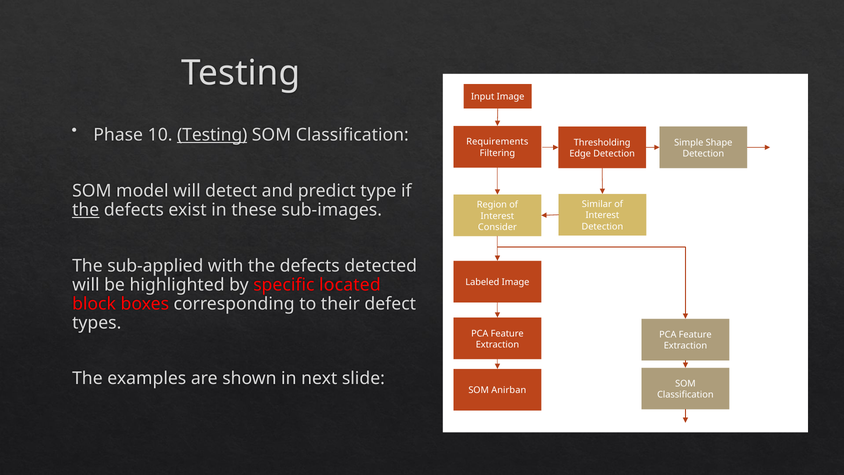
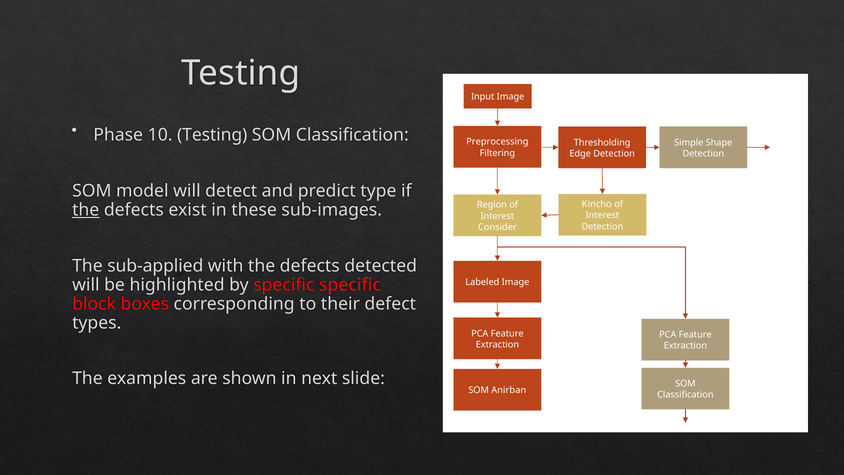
Testing underline: present -> none (212, 135)
Requirements: Requirements -> Preprocessing (497, 142)
Similar: Similar -> Kincho (597, 204)
specific located: located -> specific (350, 285)
